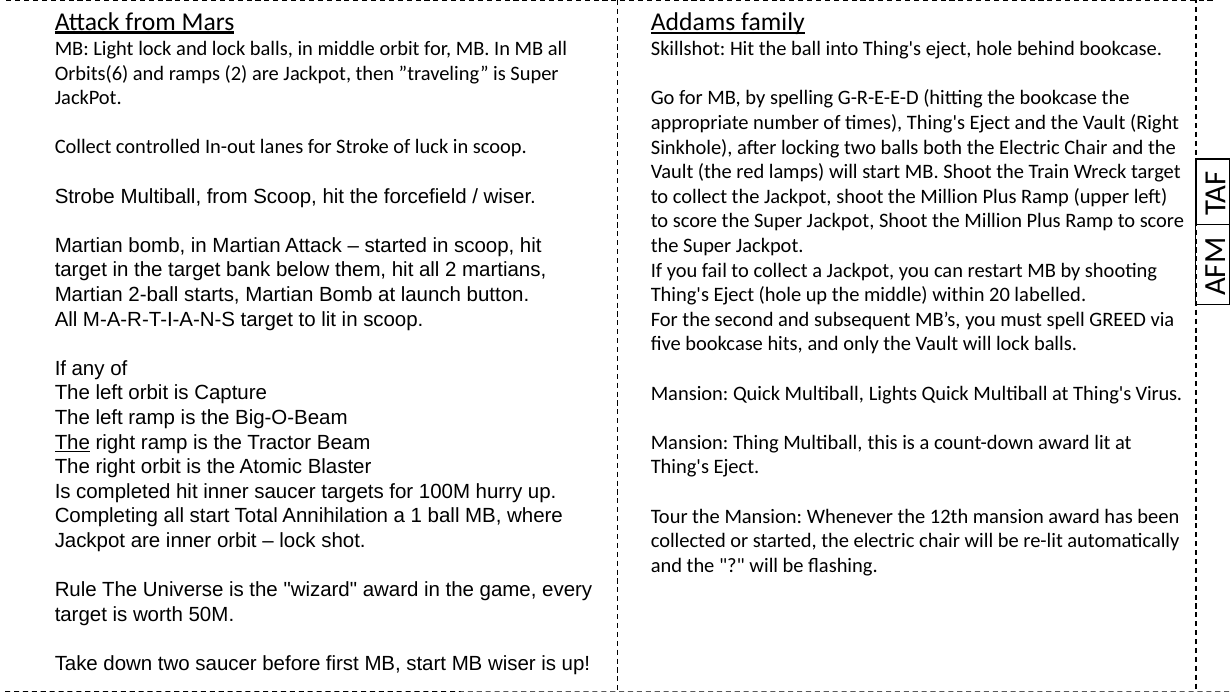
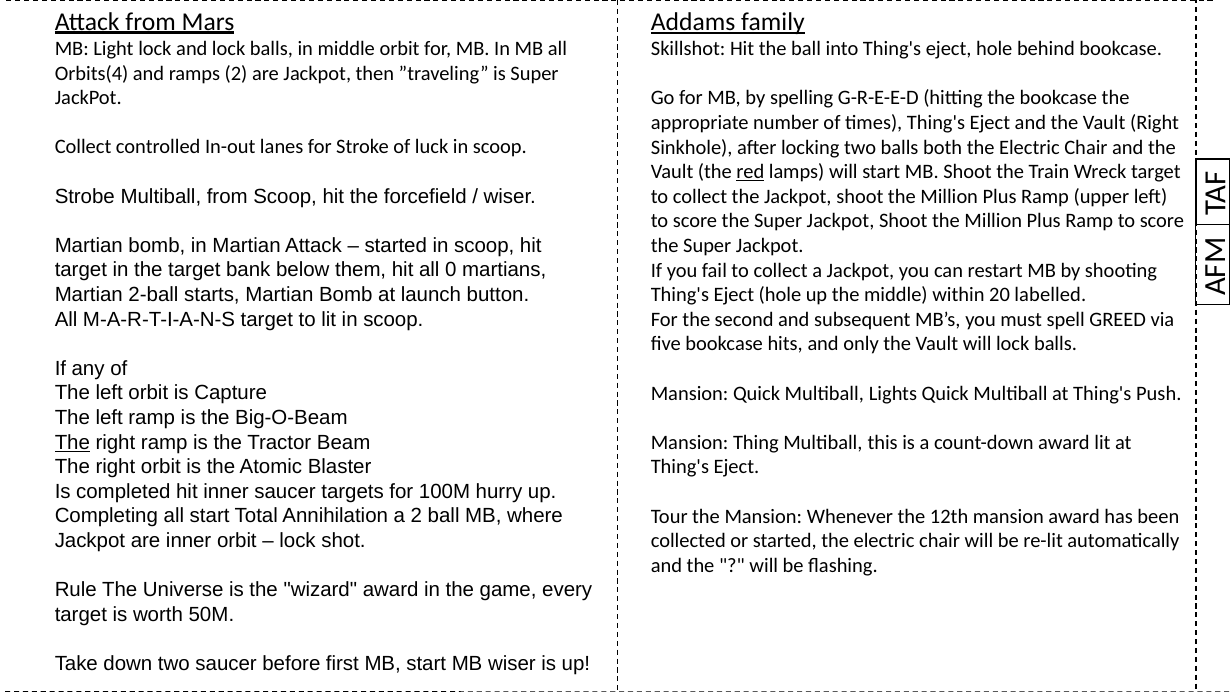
Orbits(6: Orbits(6 -> Orbits(4 (92, 73)
red underline: none -> present (750, 172)
all 2: 2 -> 0 (451, 270)
Virus: Virus -> Push (1159, 393)
a 1: 1 -> 2 (416, 516)
